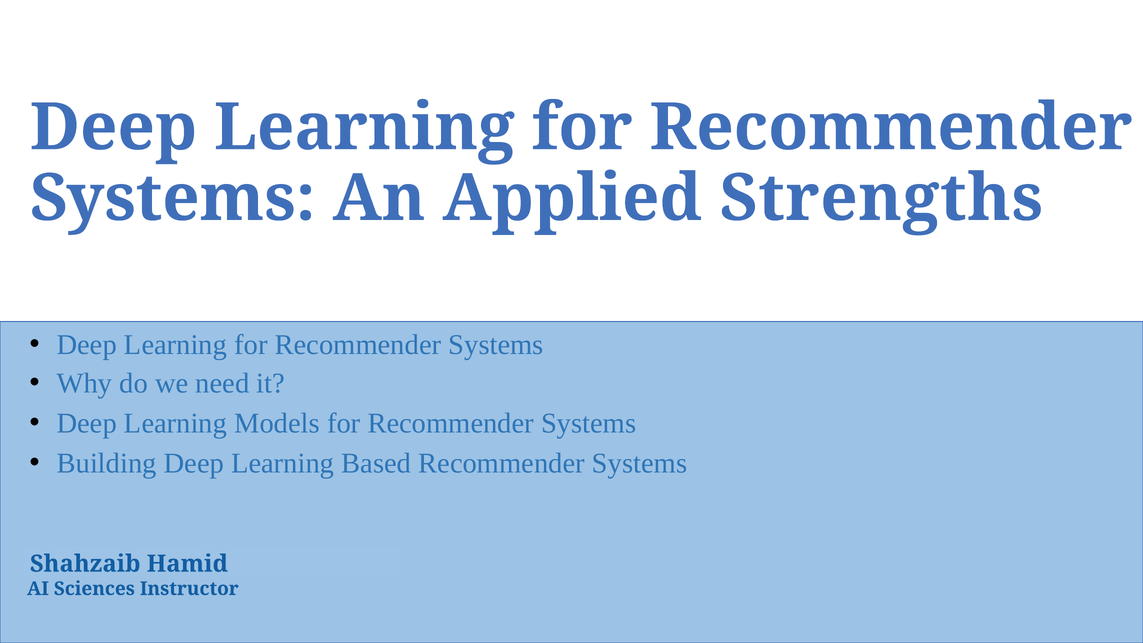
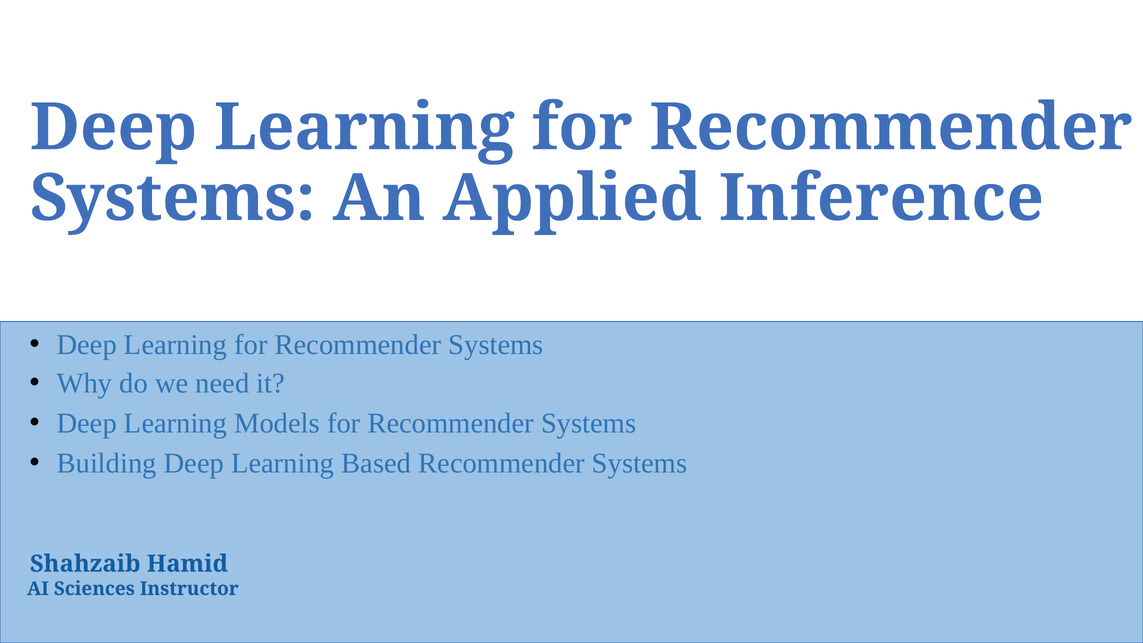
Strengths: Strengths -> Inference (881, 198)
